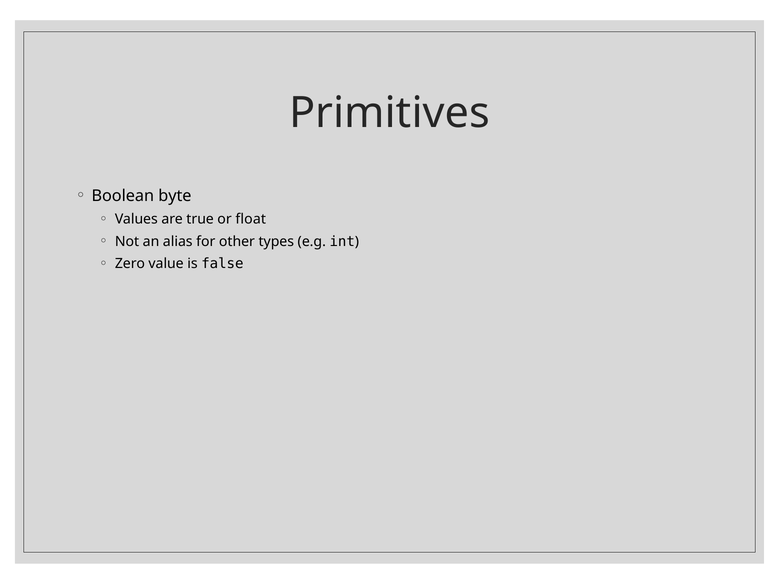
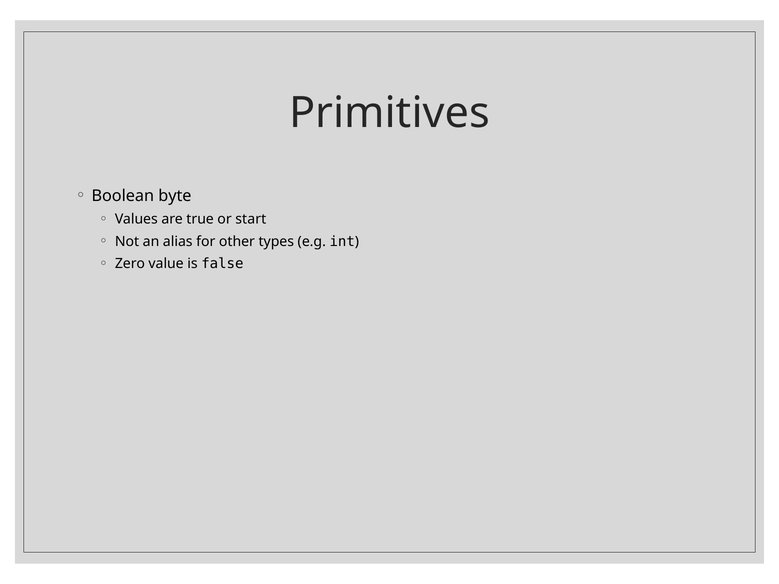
float: float -> start (251, 219)
